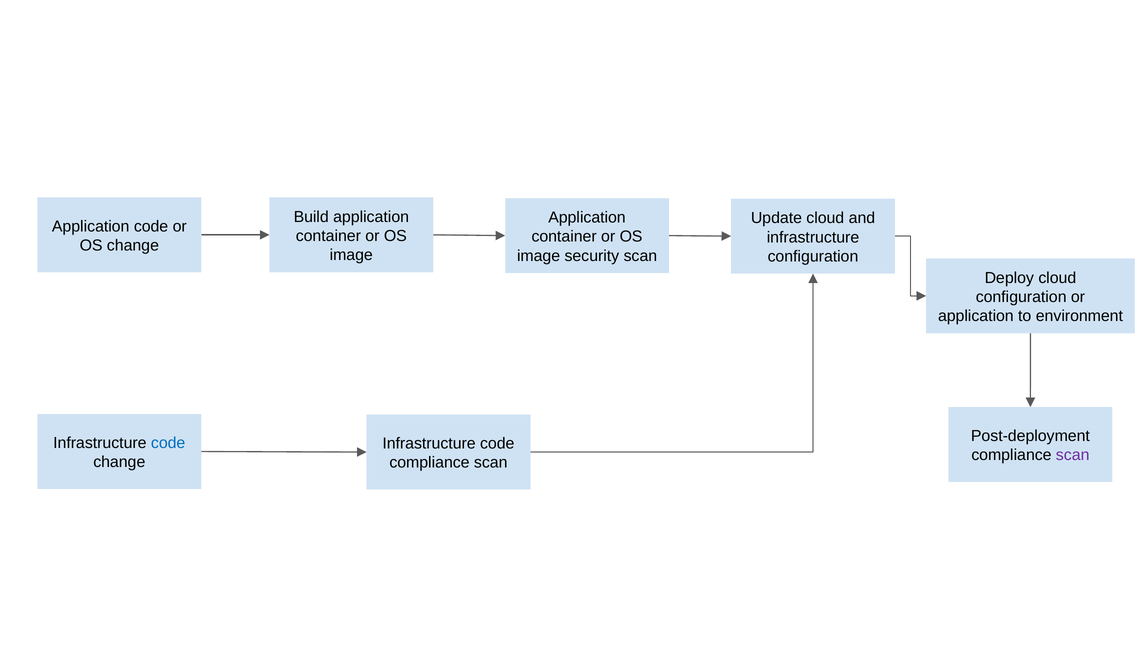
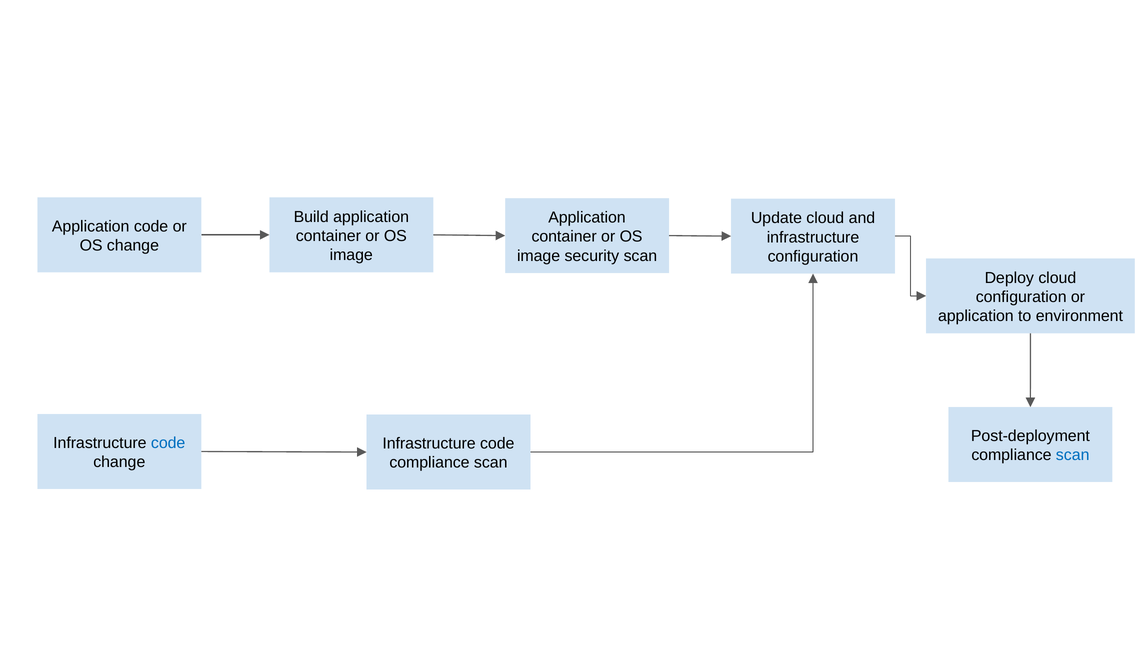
scan colour: purple -> blue (1073, 455)
